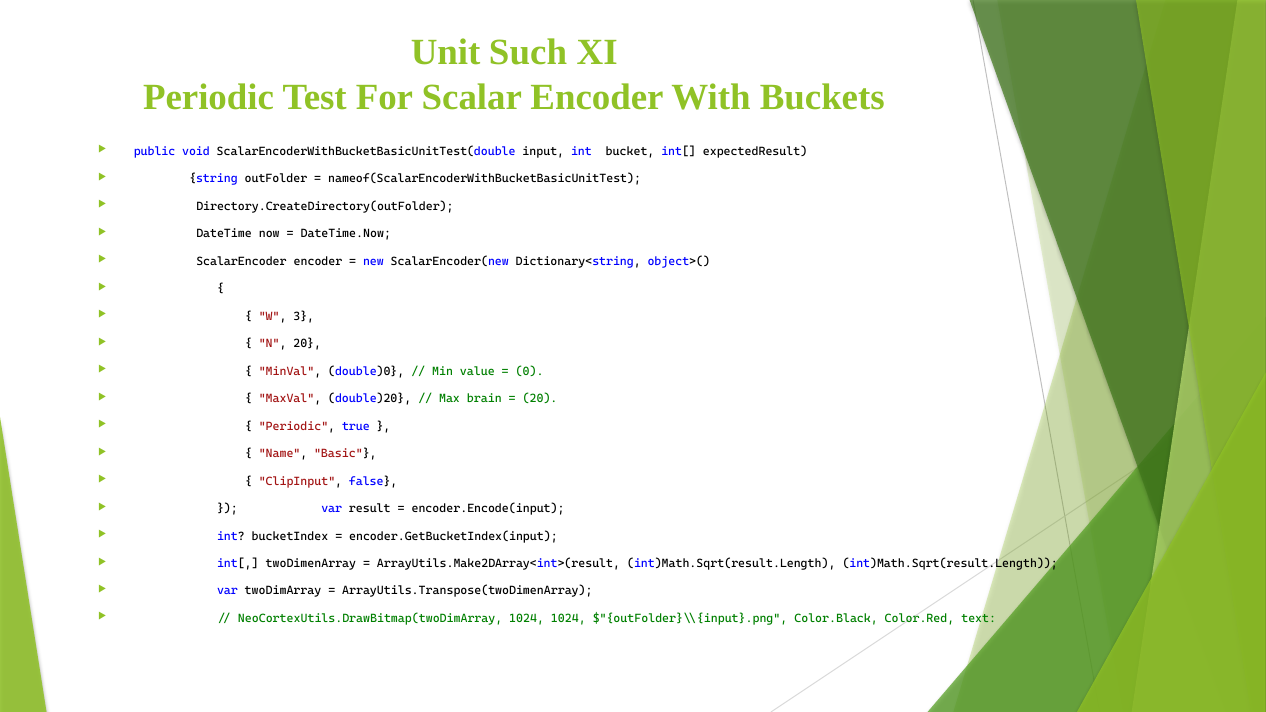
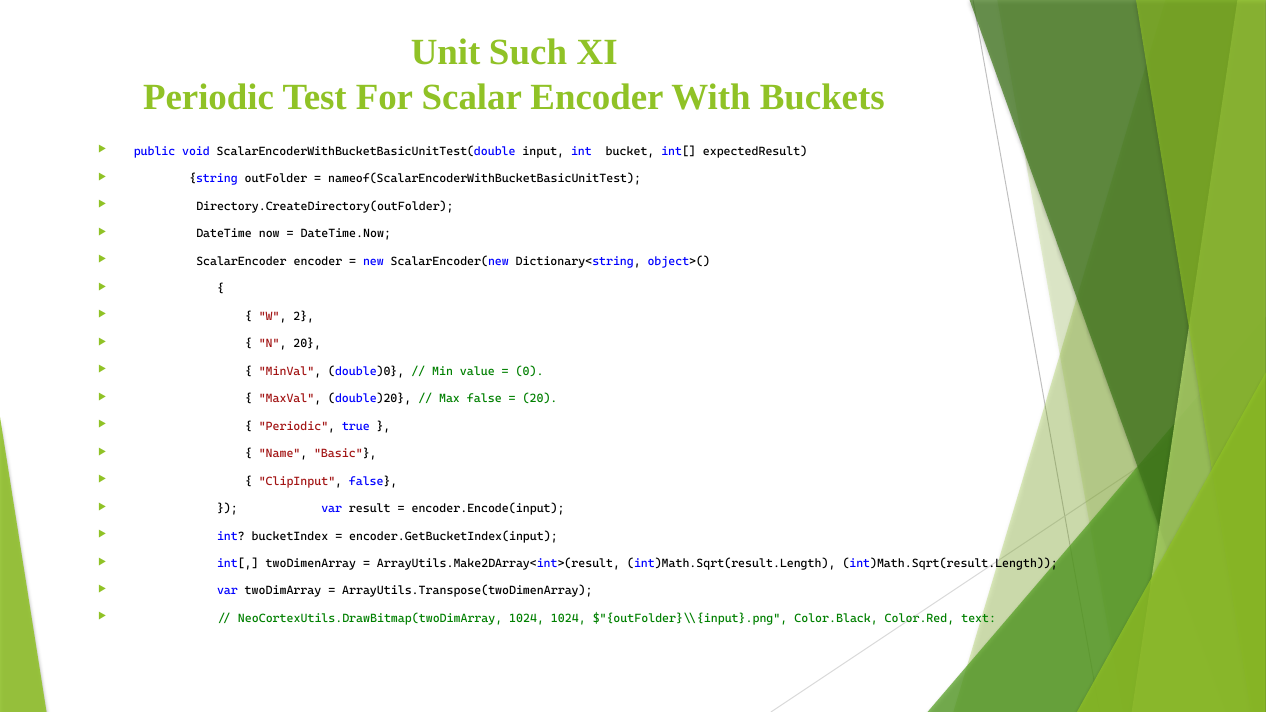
3: 3 -> 2 (304, 316)
Max brain: brain -> false (484, 399)
